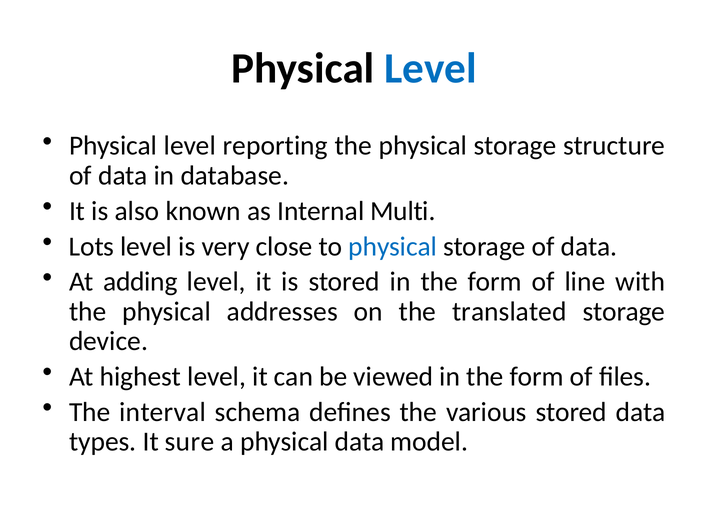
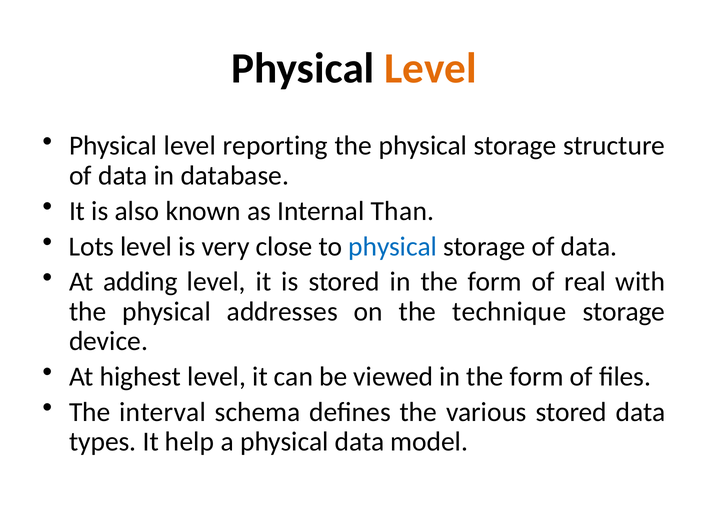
Level colour: blue -> orange (431, 69)
Multi: Multi -> Than (403, 211)
line: line -> real (585, 282)
translated: translated -> technique (509, 312)
sure: sure -> help (190, 442)
